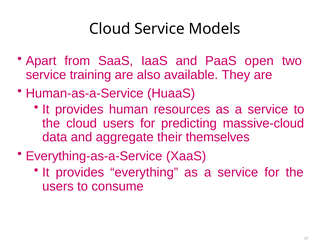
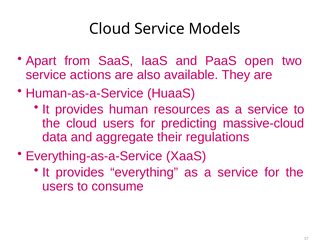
training: training -> actions (90, 75)
themselves: themselves -> regulations (218, 137)
